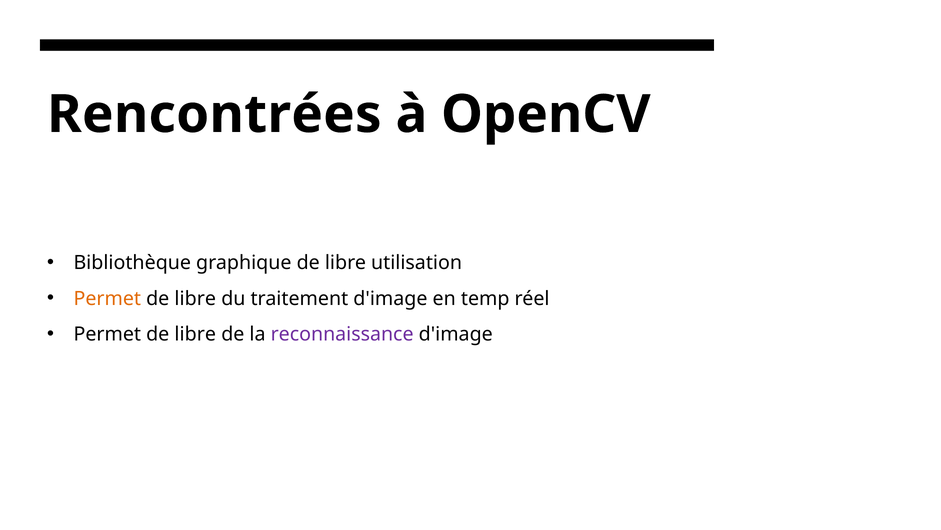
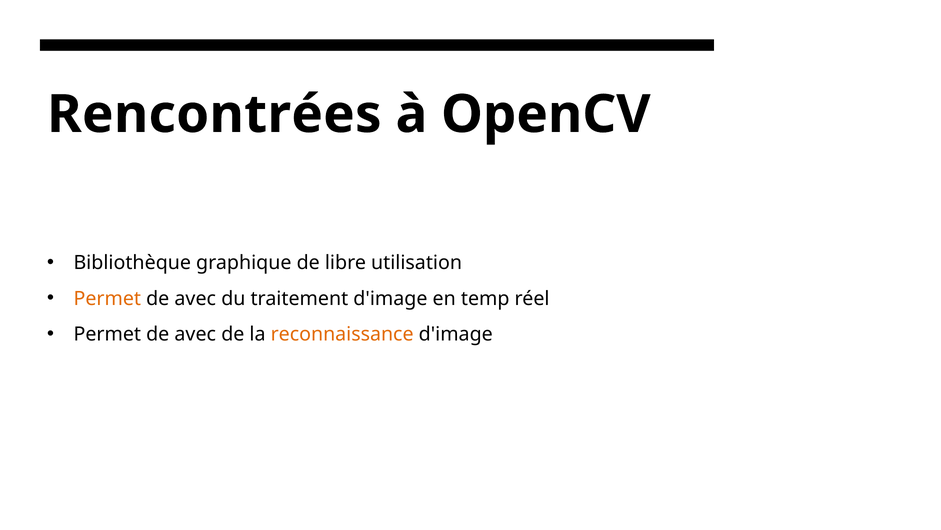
libre: libre -> avec (195, 298)
libre: libre -> avec (195, 334)
reconnaissance colour: purple -> orange (342, 334)
